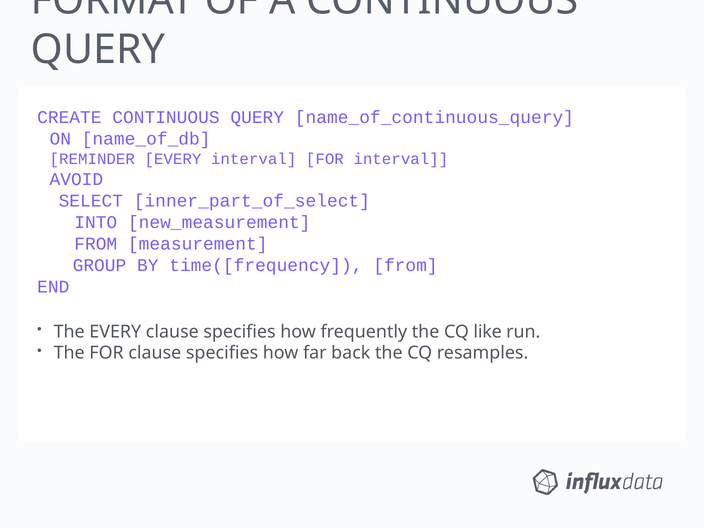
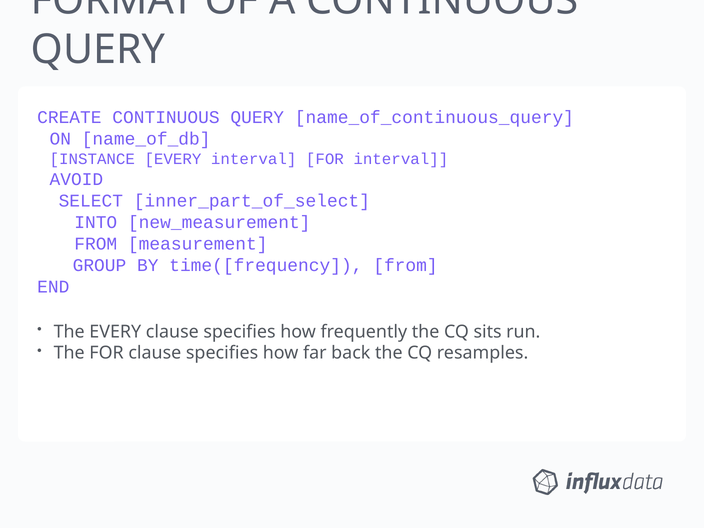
REMINDER: REMINDER -> INSTANCE (92, 159)
like: like -> sits (488, 332)
